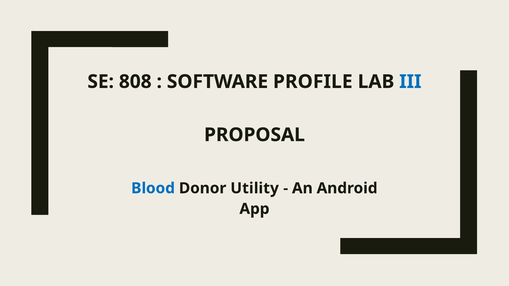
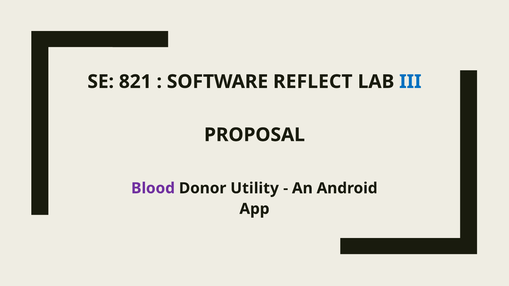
808: 808 -> 821 (135, 82)
PROFILE: PROFILE -> REFLECT (313, 82)
Blood colour: blue -> purple (153, 188)
